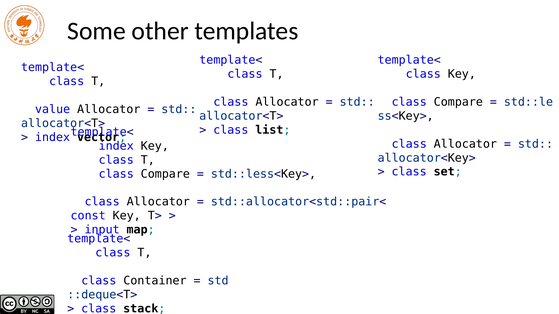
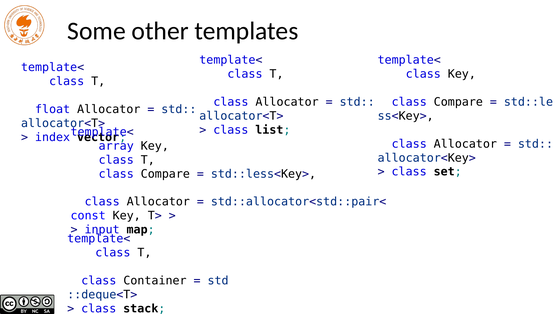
value: value -> float (53, 109)
index: index -> array (116, 146)
